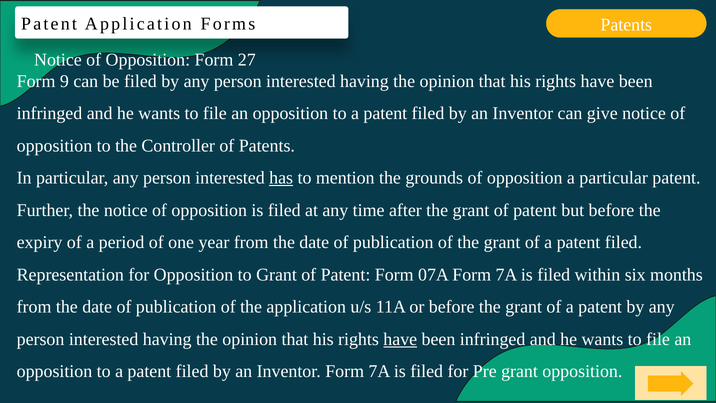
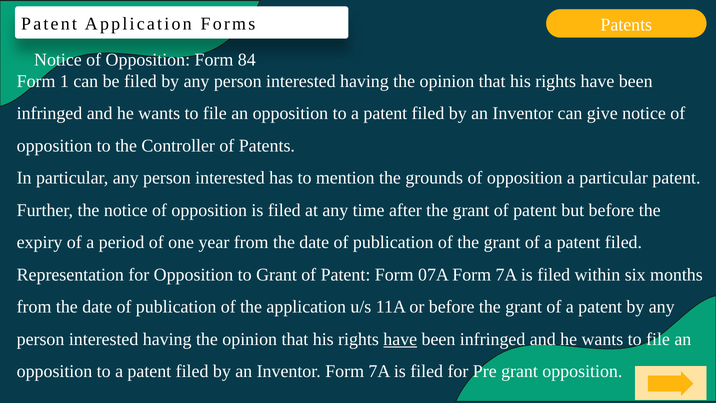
27: 27 -> 84 (247, 60)
9: 9 -> 1 (64, 81)
has underline: present -> none (281, 178)
